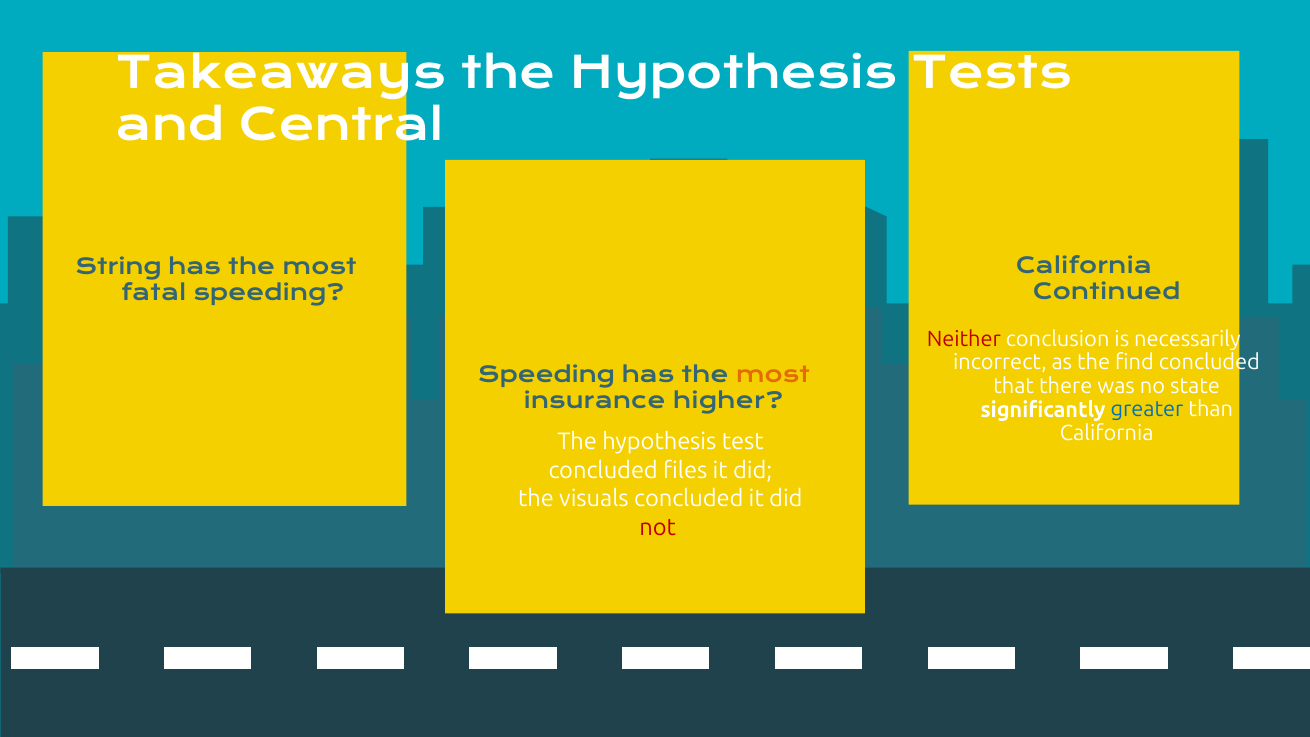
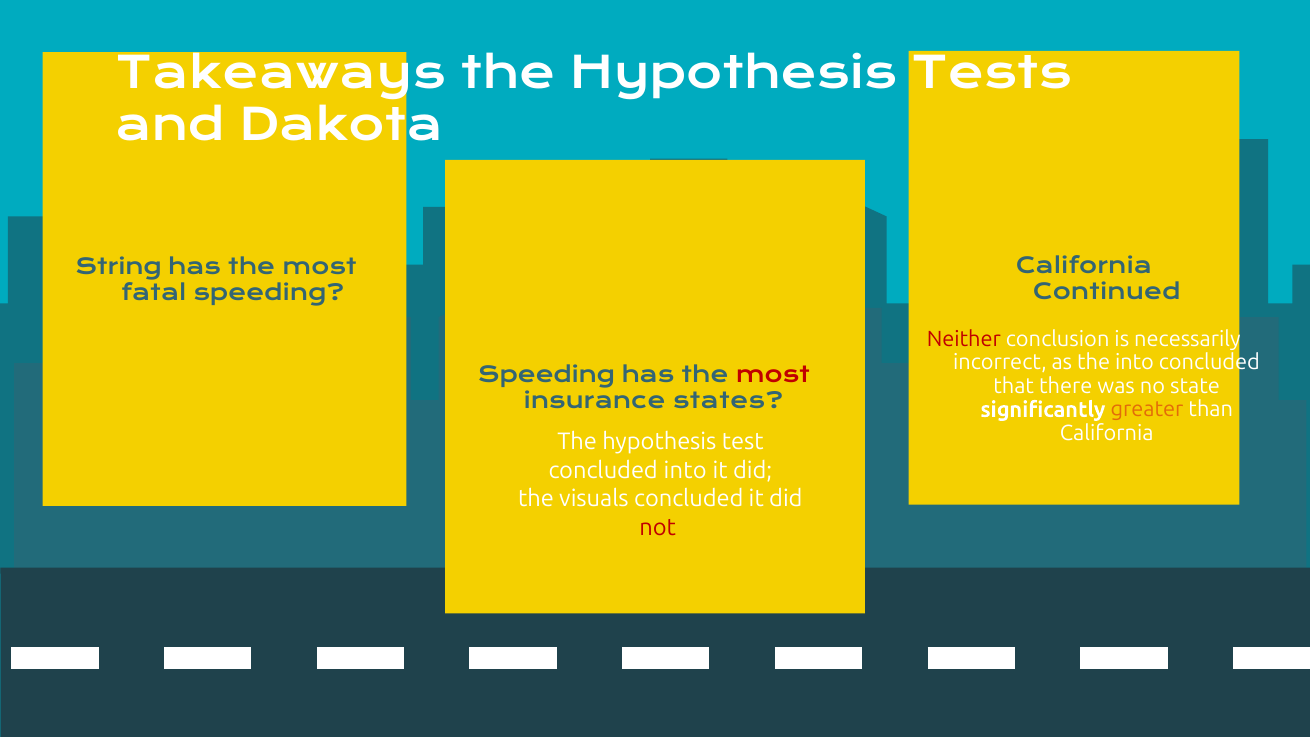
Central: Central -> Dakota (341, 126)
the find: find -> into (1135, 362)
most colour: orange -> red (773, 375)
higher: higher -> states (728, 401)
greater colour: blue -> orange (1147, 410)
concluded files: files -> into (685, 470)
